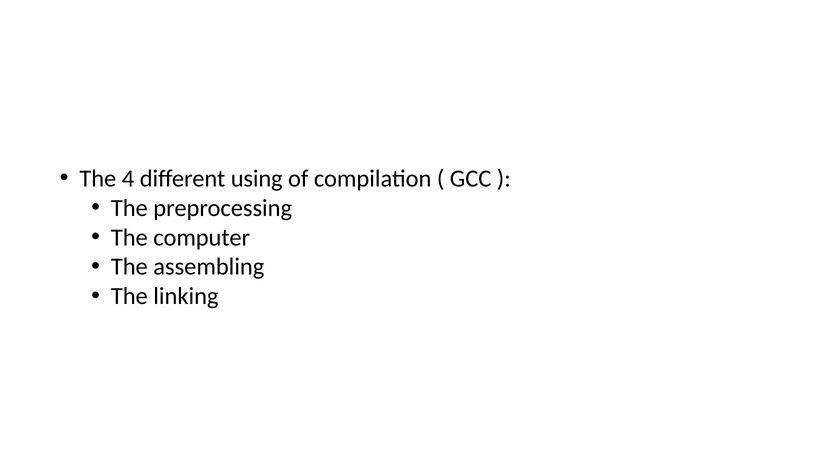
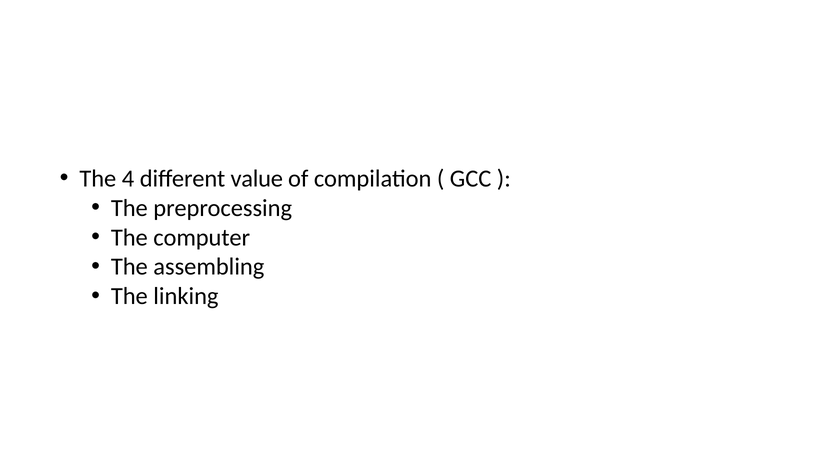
using: using -> value (257, 178)
